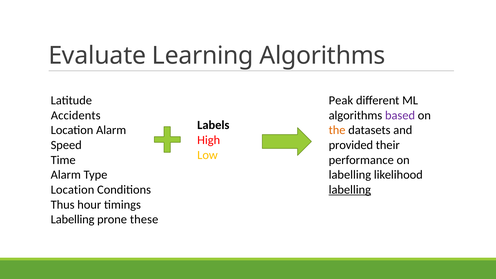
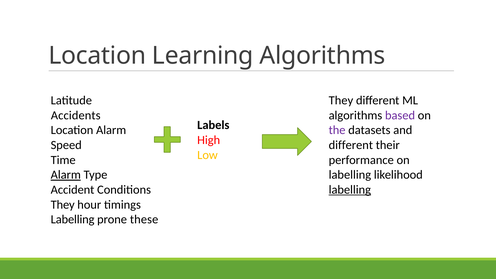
Evaluate: Evaluate -> Location (97, 56)
Peak: Peak -> They (341, 100)
the colour: orange -> purple (337, 130)
provided: provided -> different (351, 145)
Alarm underline: none -> present (66, 175)
Location: Location -> Accident (73, 190)
Thus: Thus -> They (63, 205)
